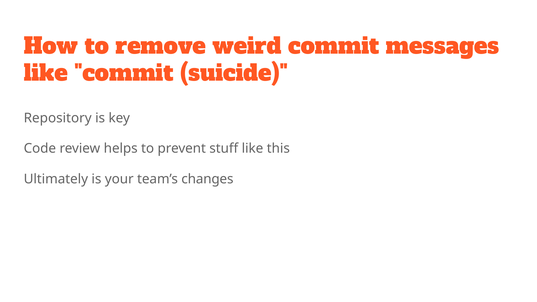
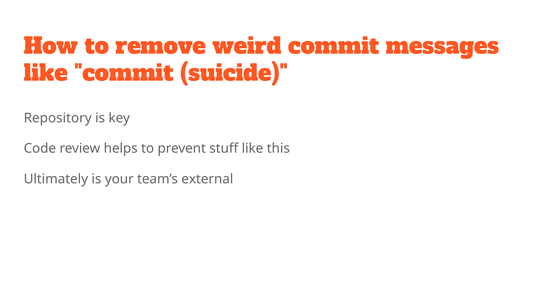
changes: changes -> external (207, 179)
